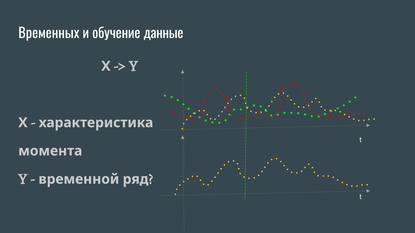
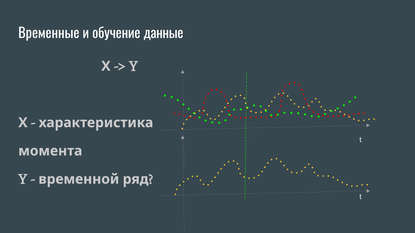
Временных: Временных -> Временные (49, 34)
